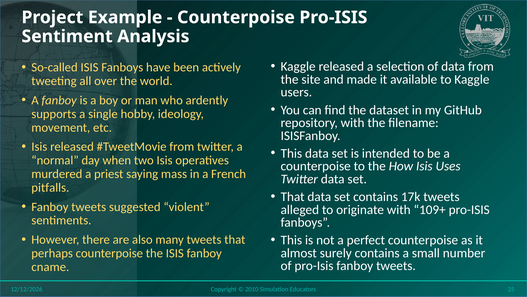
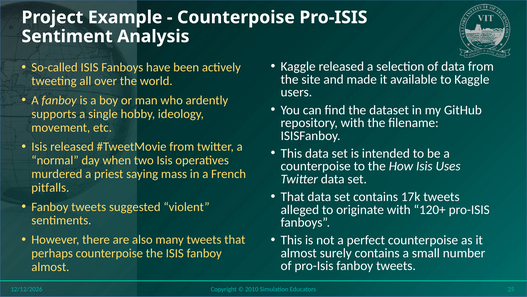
109+: 109+ -> 120+ (430, 209)
cname: cname -> almost (50, 266)
